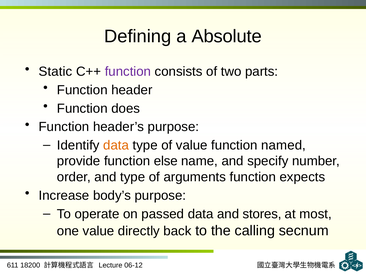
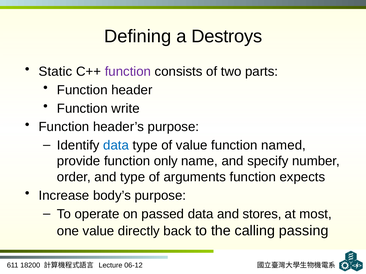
Absolute: Absolute -> Destroys (227, 36)
does: does -> write (126, 109)
data colour: orange -> blue (116, 146)
else: else -> only (166, 161)
secnum: secnum -> passing (304, 231)
